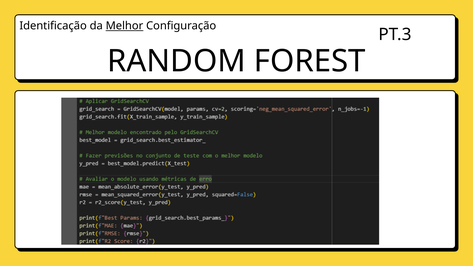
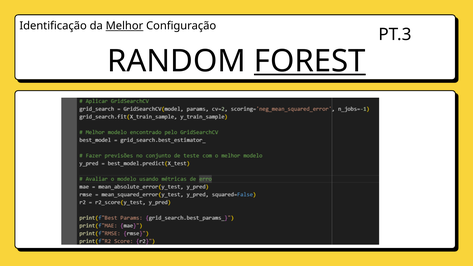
FOREST underline: none -> present (310, 61)
